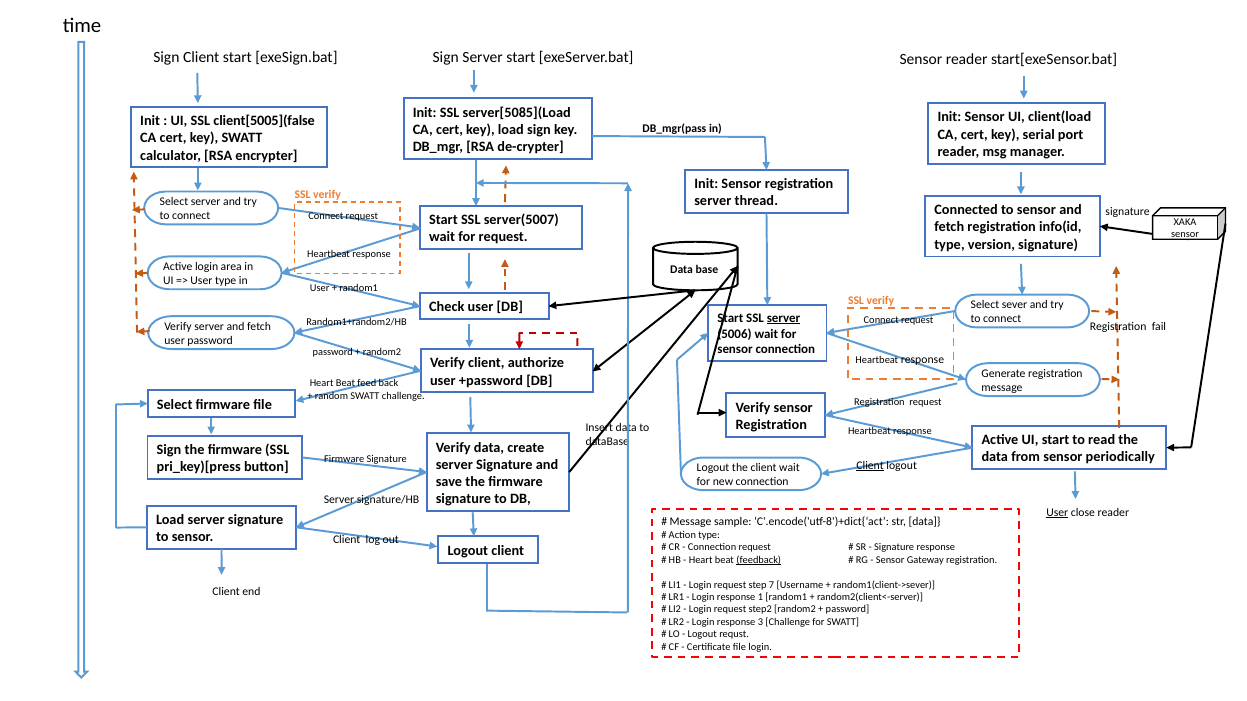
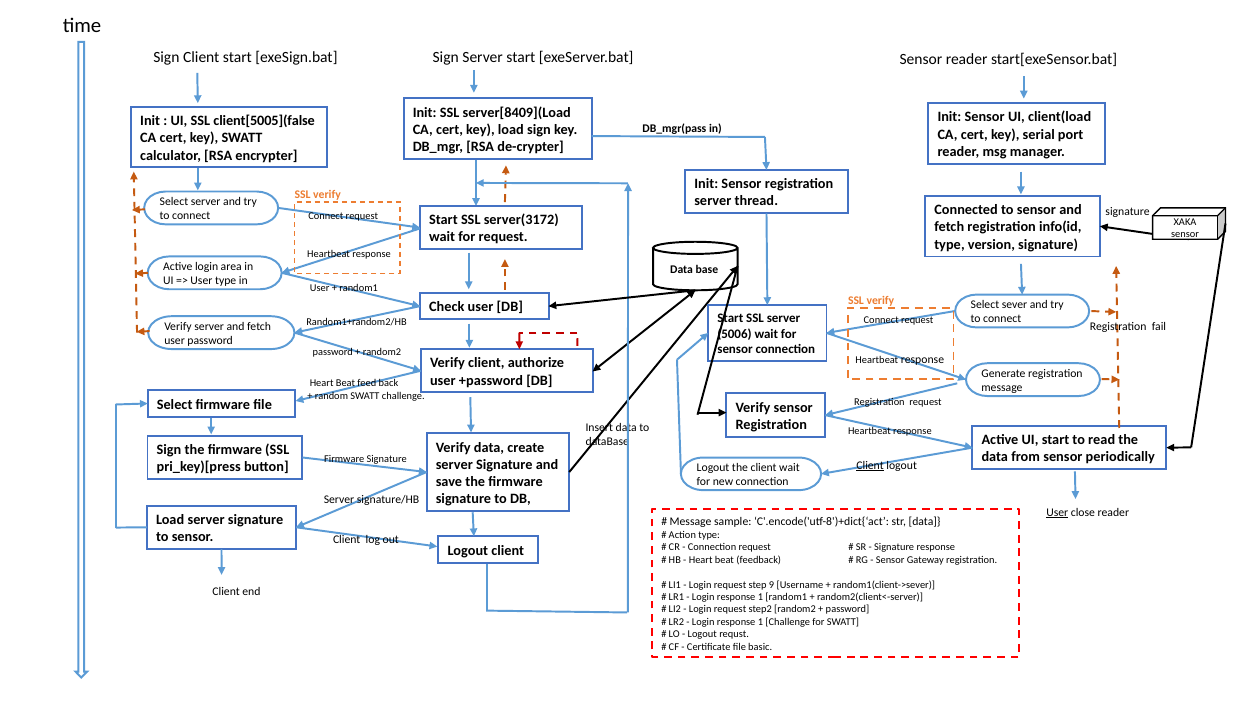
server[5085](Load: server[5085](Load -> server[8409](Load (517, 113)
server(5007: server(5007 -> server(3172 (521, 220)
server underline: present -> none (784, 318)
feedback underline: present -> none (759, 560)
7: 7 -> 9 (772, 585)
3: 3 -> 1 (761, 622)
file login: login -> basic (760, 647)
